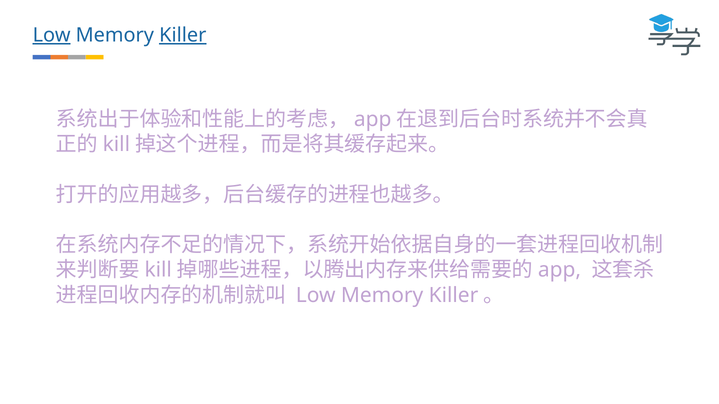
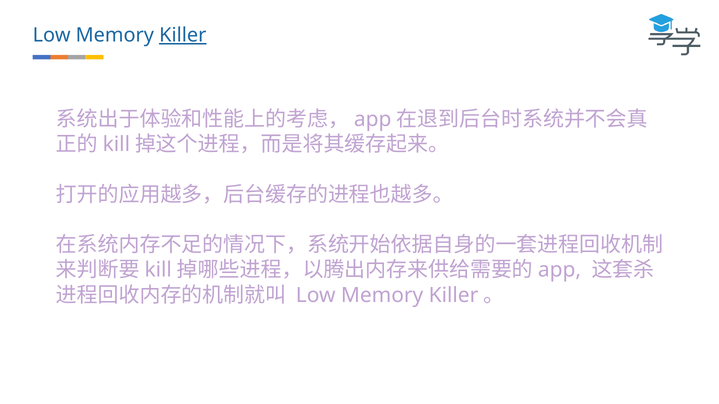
Low underline: present -> none (52, 35)
